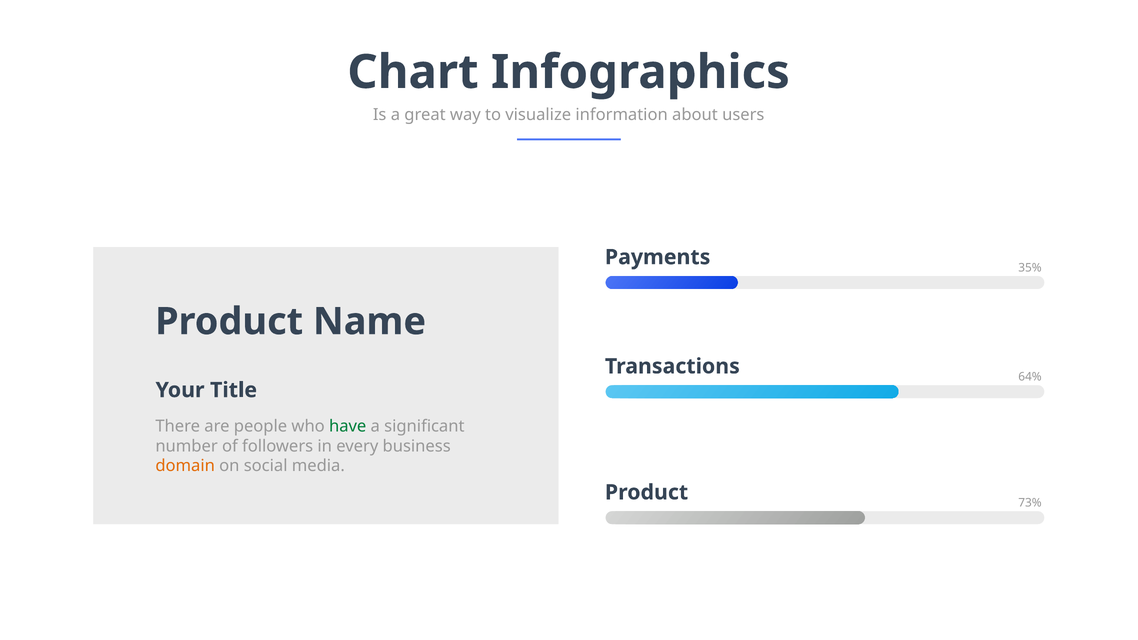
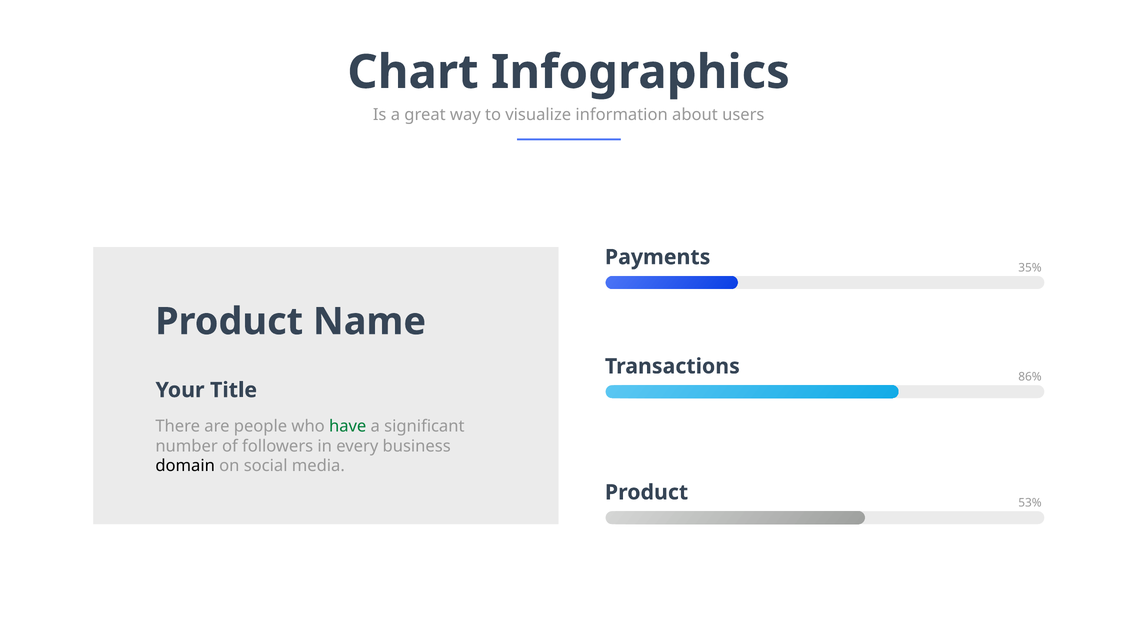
64%: 64% -> 86% (1030, 377)
domain colour: orange -> black (185, 466)
73%: 73% -> 53% (1030, 503)
